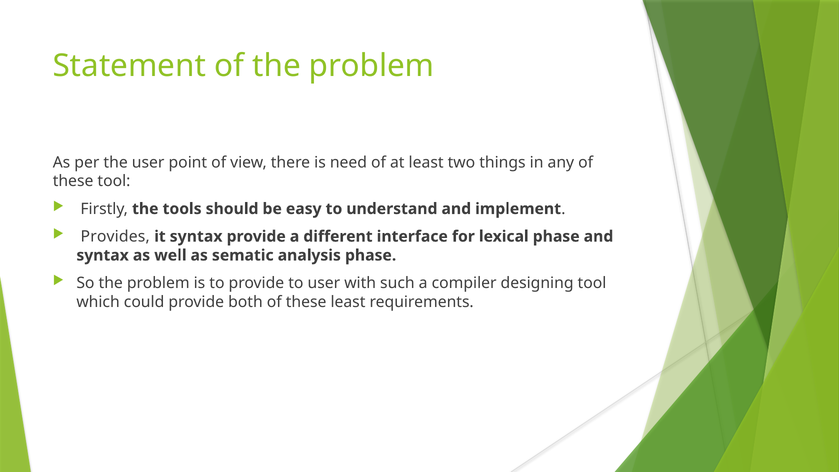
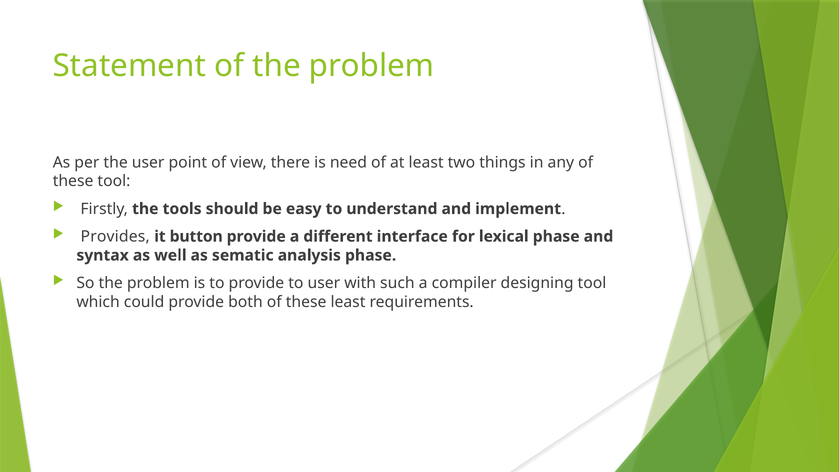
it syntax: syntax -> button (196, 236)
